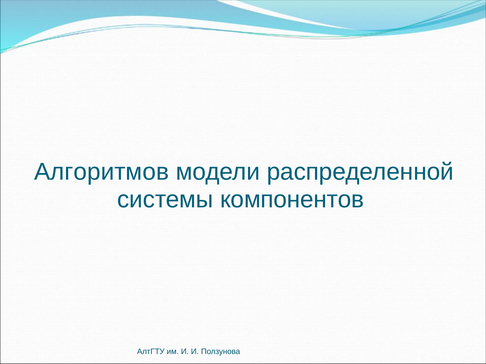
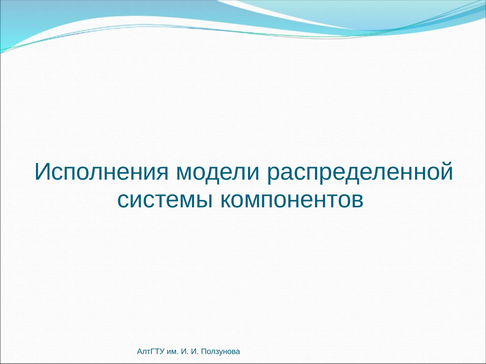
Алгоритмов: Алгоритмов -> Исполнения (102, 172)
